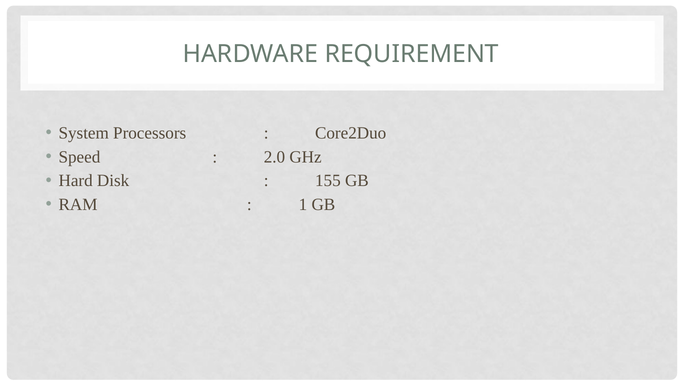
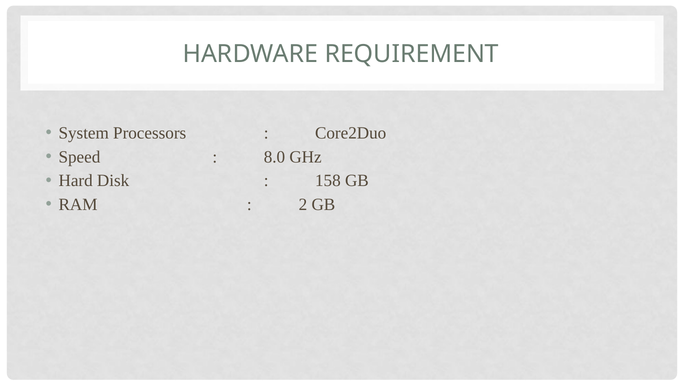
2.0: 2.0 -> 8.0 (274, 157)
155: 155 -> 158 (328, 181)
1: 1 -> 2 (303, 205)
